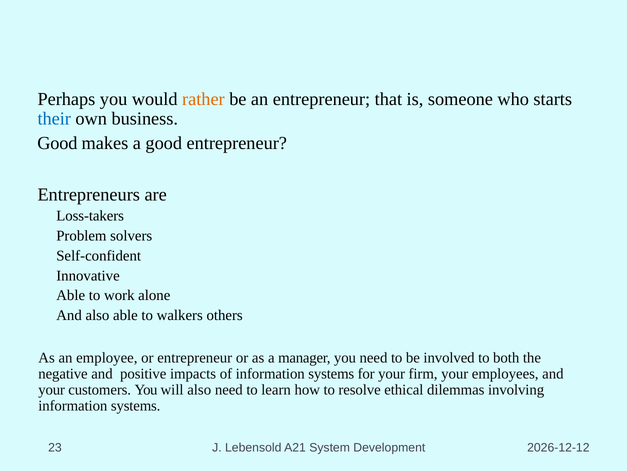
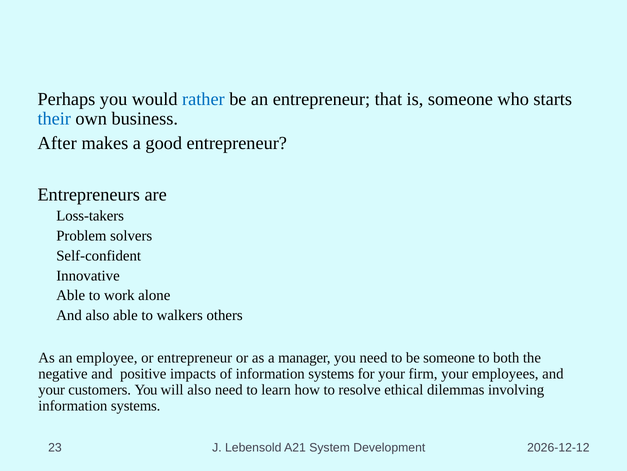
rather colour: orange -> blue (203, 99)
Good: Good -> After (57, 143)
be involved: involved -> someone (449, 357)
